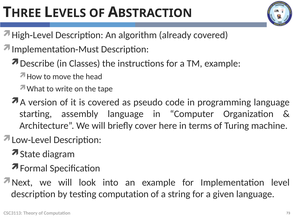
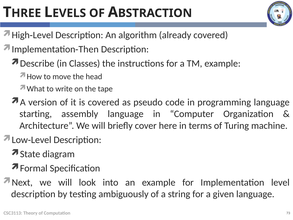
Must: Must -> Then (89, 49)
testing computation: computation -> ambiguously (124, 194)
